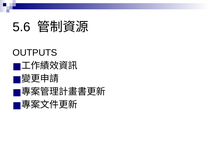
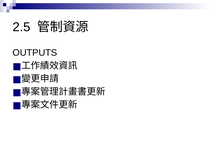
5.6: 5.6 -> 2.5 (22, 27)
